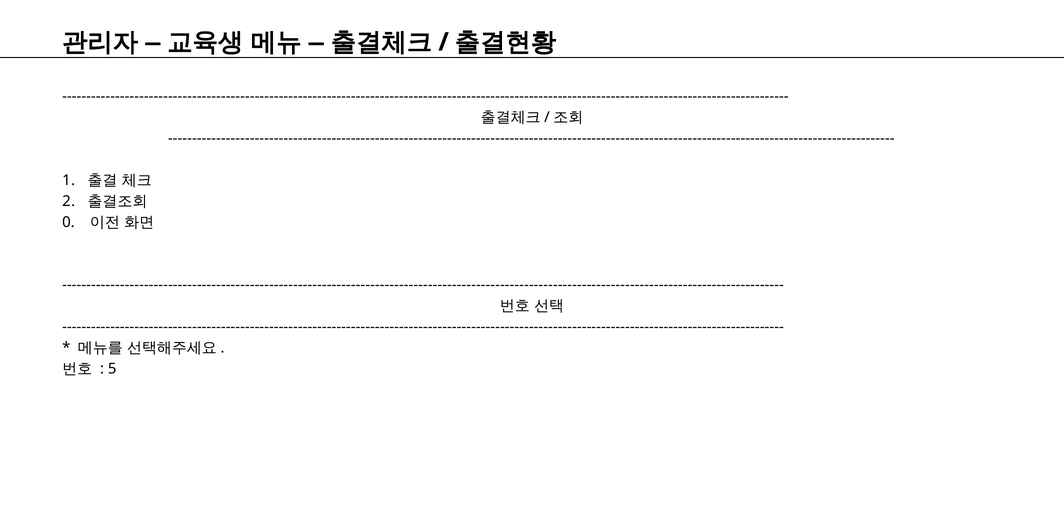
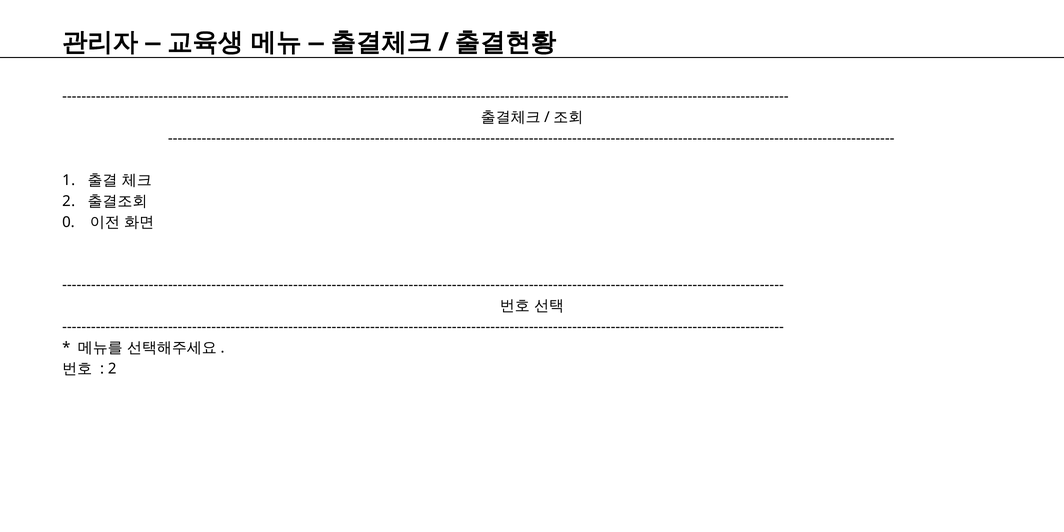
5: 5 -> 2 (112, 369)
